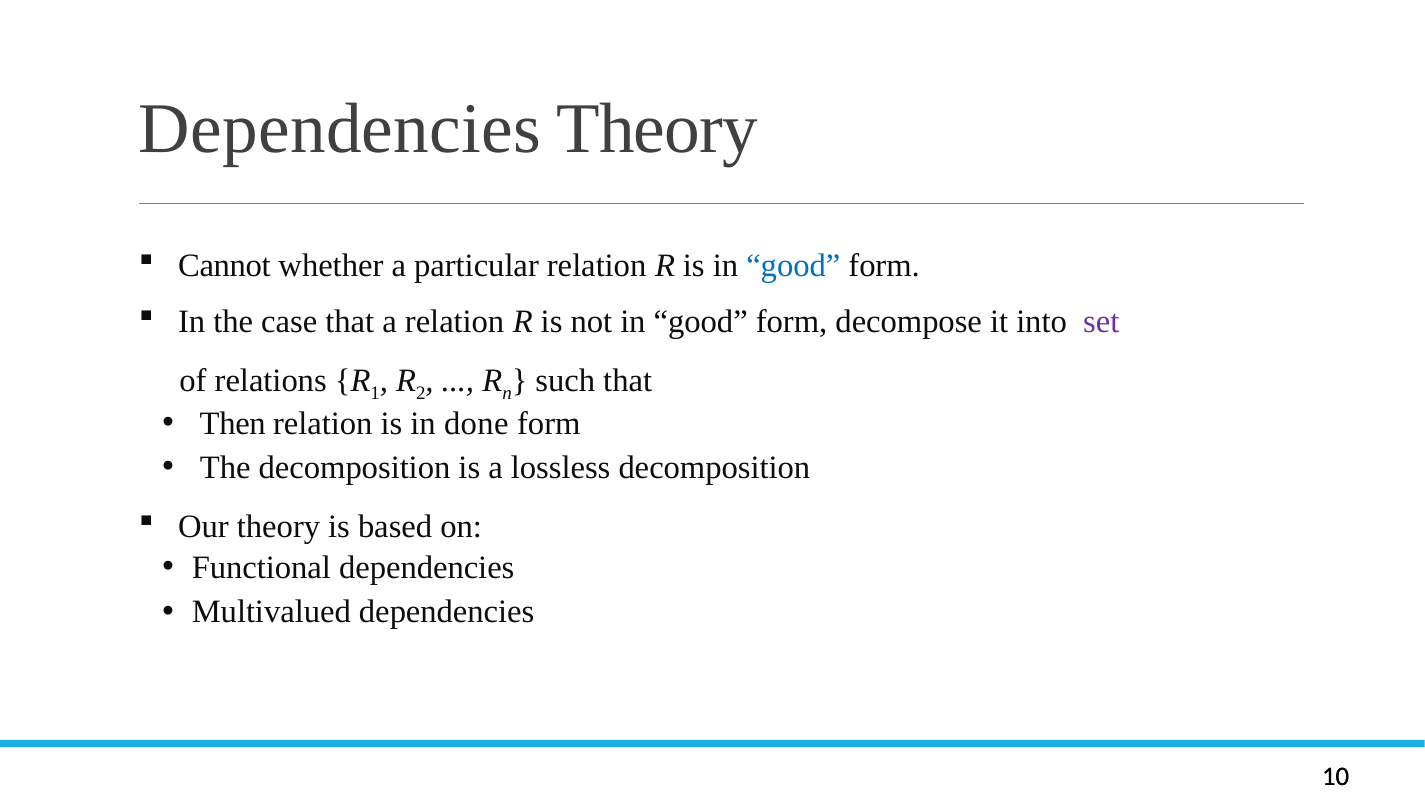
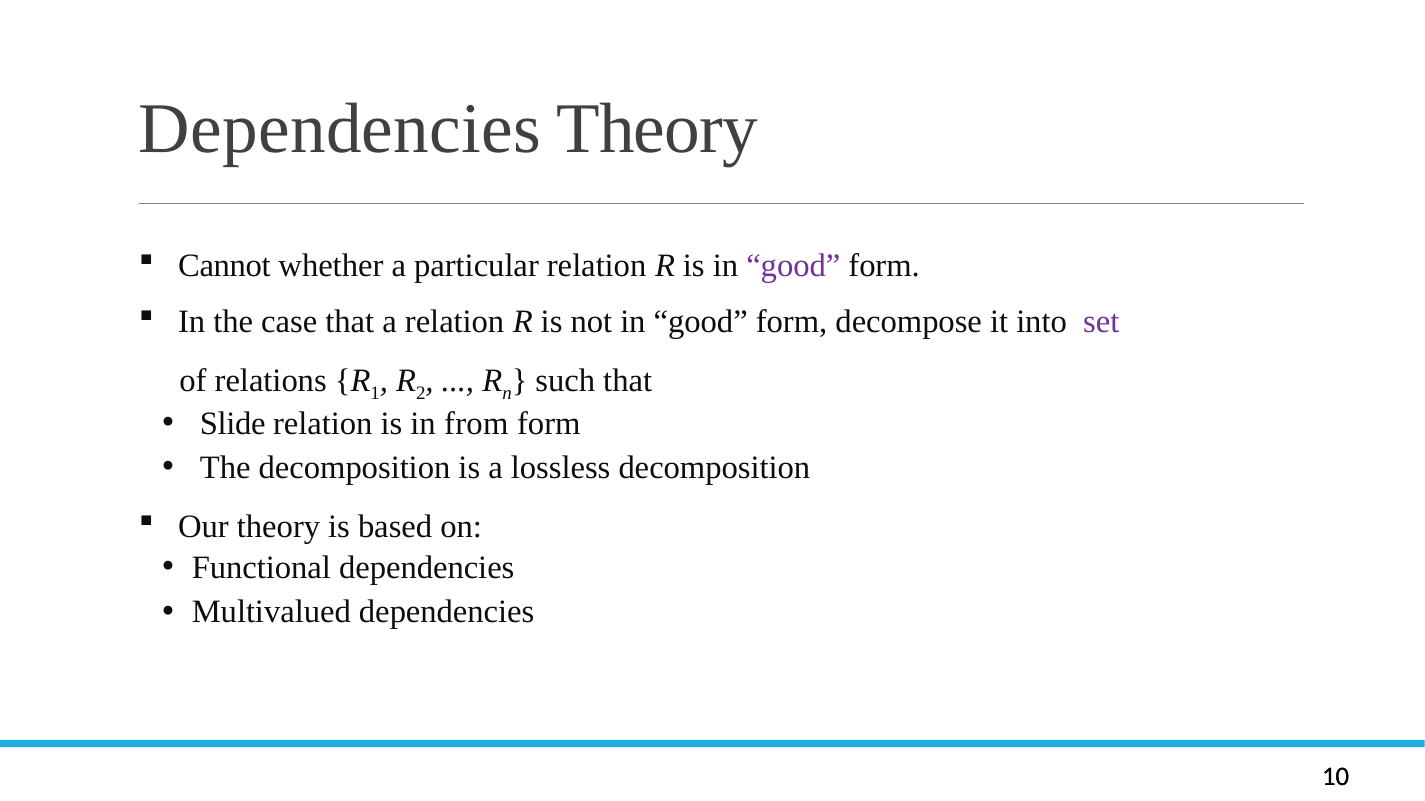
good colour: blue -> purple (793, 265)
Then: Then -> Slide (233, 424)
done: done -> from (476, 424)
